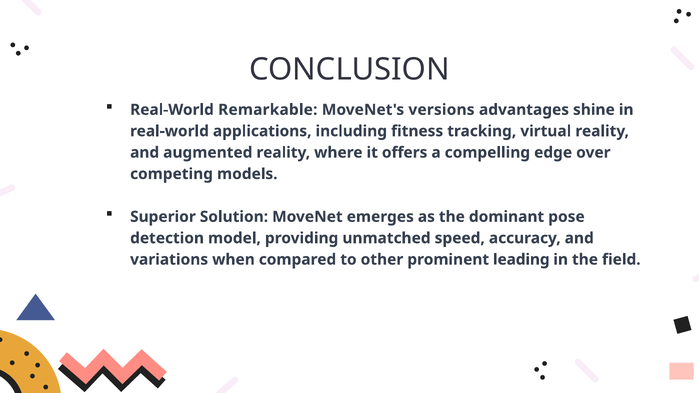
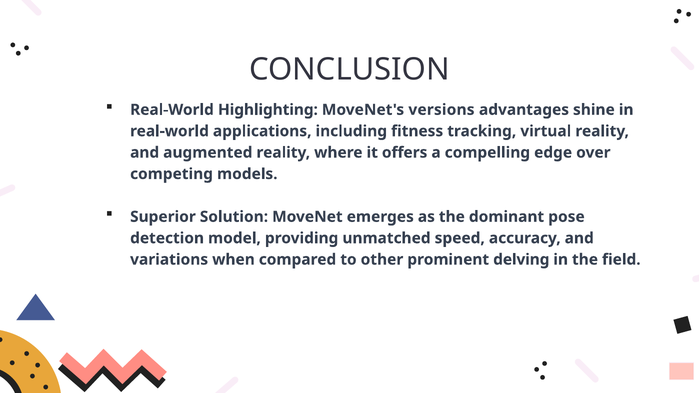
Remarkable: Remarkable -> Highlighting (268, 110)
leading: leading -> delving (521, 260)
